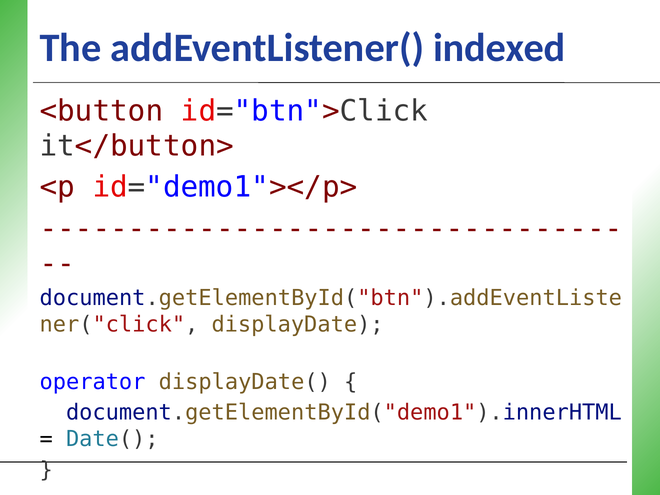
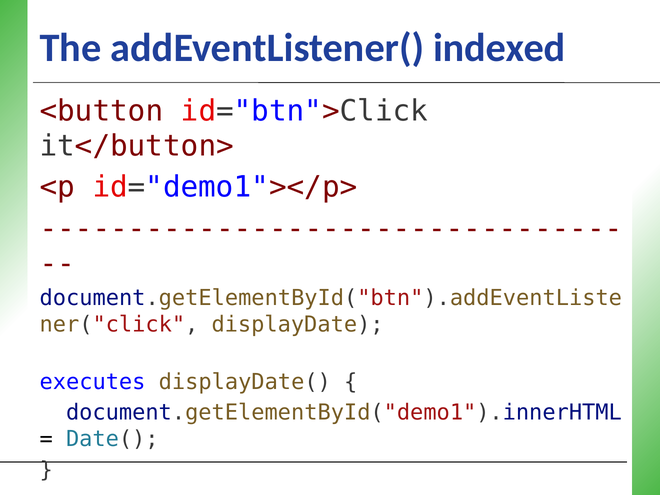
operator: operator -> executes (93, 382)
